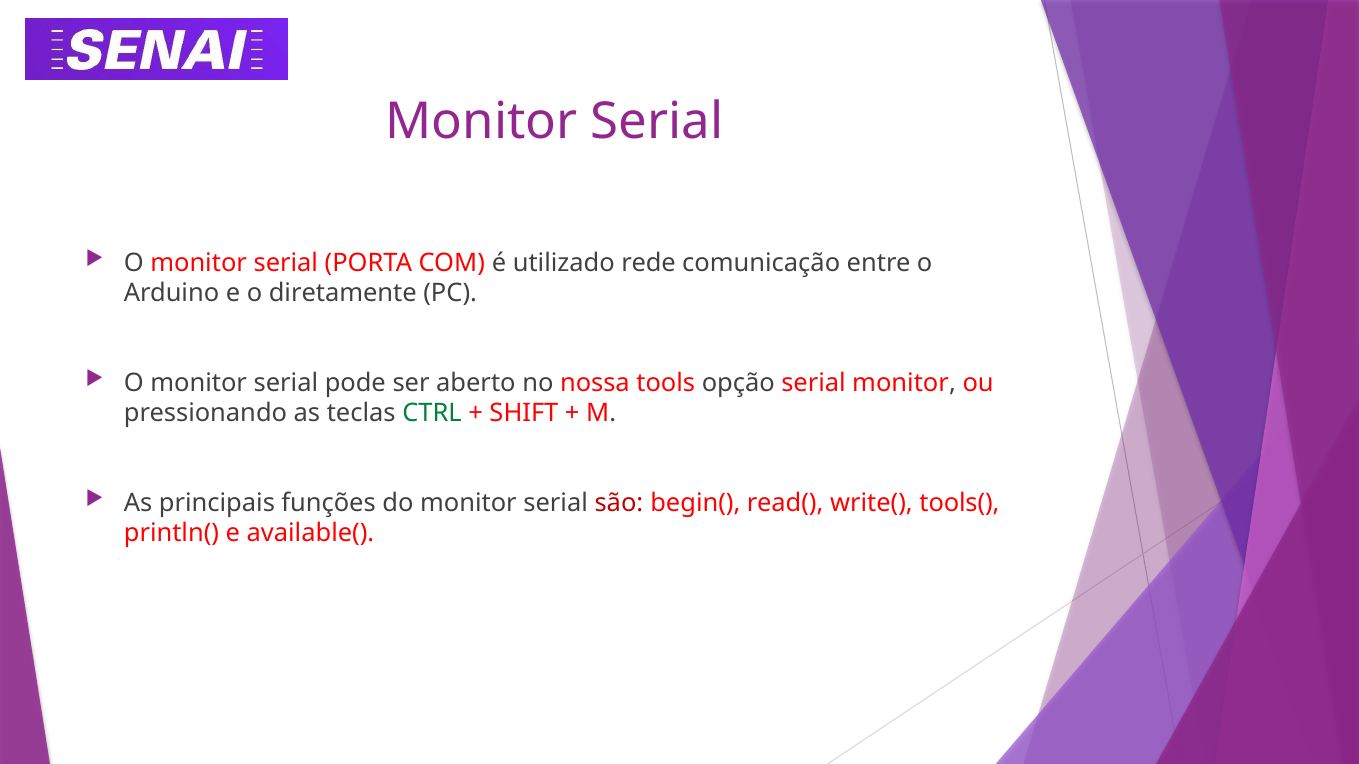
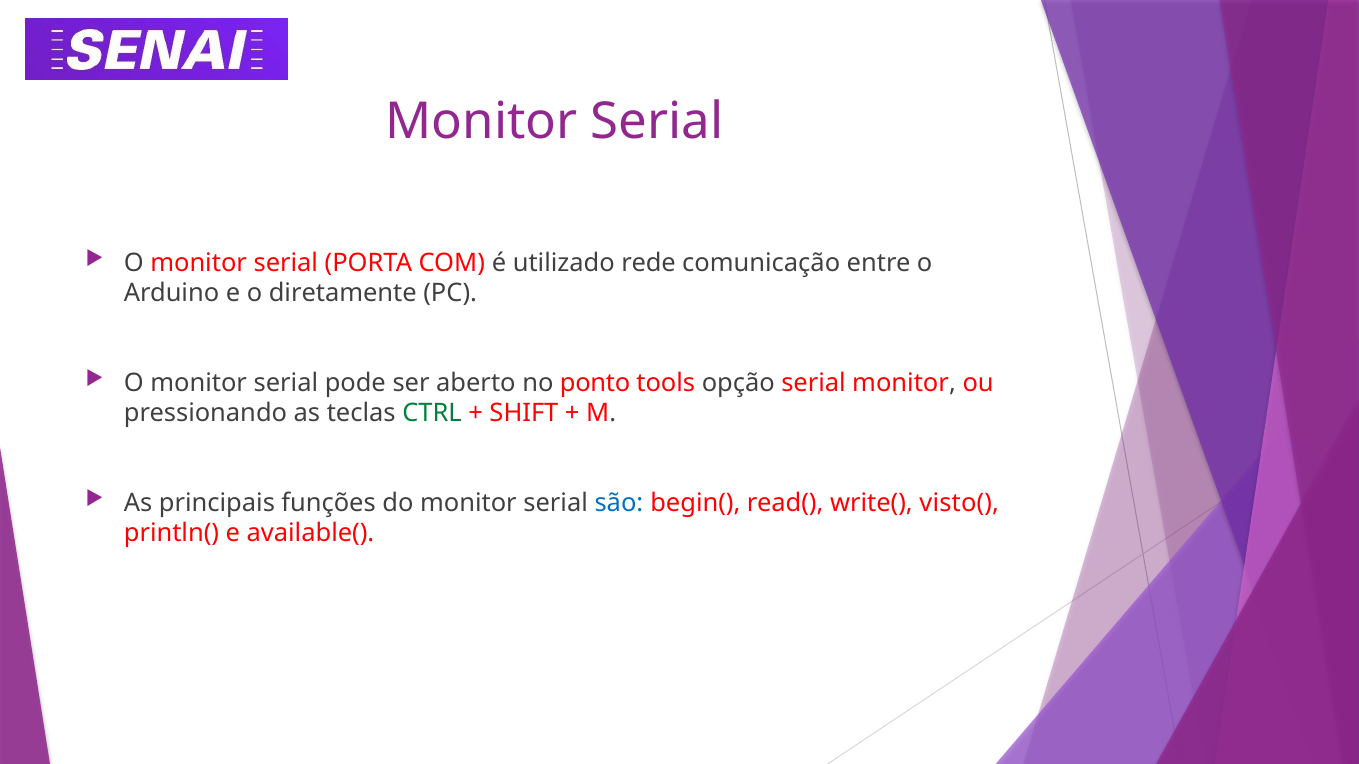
nossa: nossa -> ponto (595, 383)
são colour: red -> blue (619, 503)
tools(: tools( -> visto( (959, 503)
